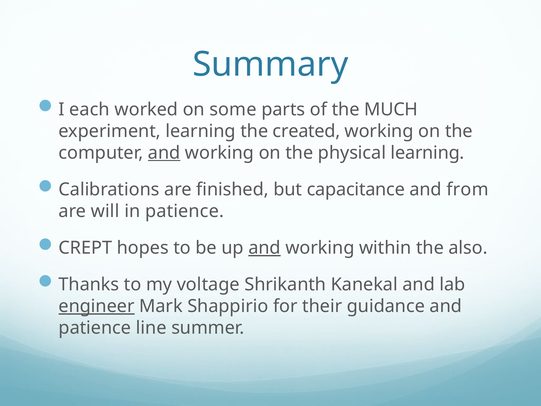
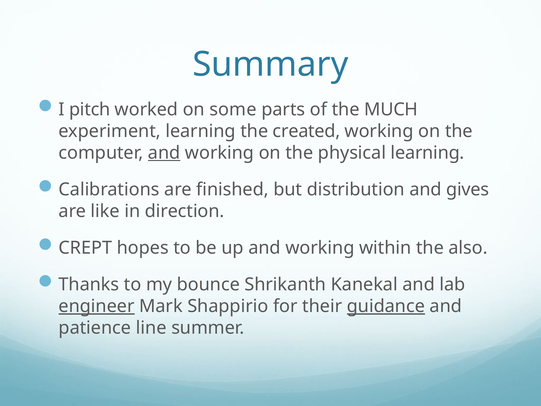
each: each -> pitch (90, 109)
capacitance: capacitance -> distribution (356, 189)
from: from -> gives (468, 189)
will: will -> like (105, 211)
in patience: patience -> direction (185, 211)
and underline: present -> none (265, 248)
voltage: voltage -> bounce (208, 284)
guidance underline: none -> present (386, 306)
